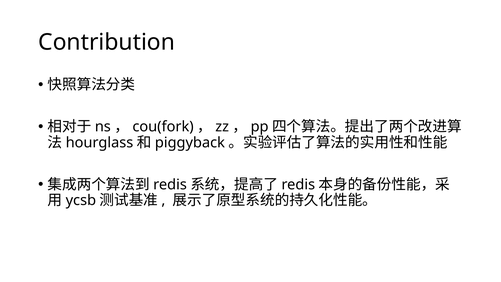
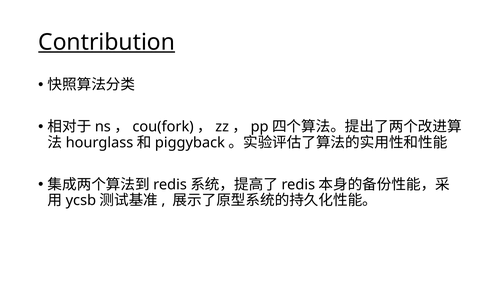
Contribution underline: none -> present (107, 42)
